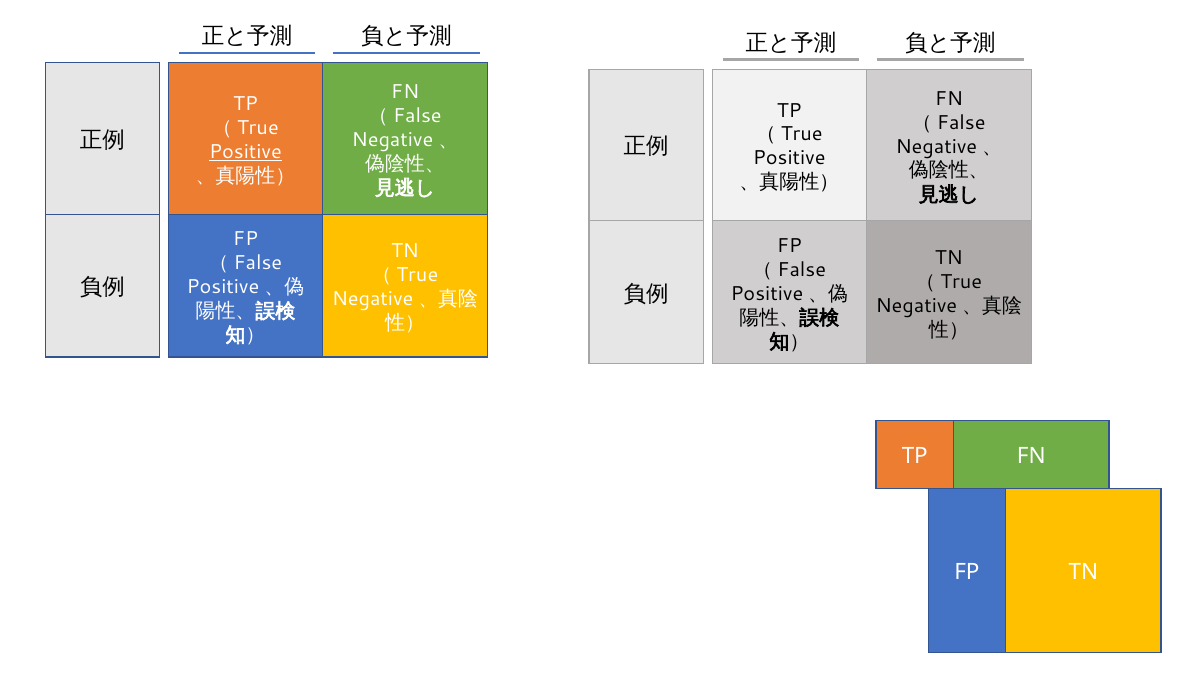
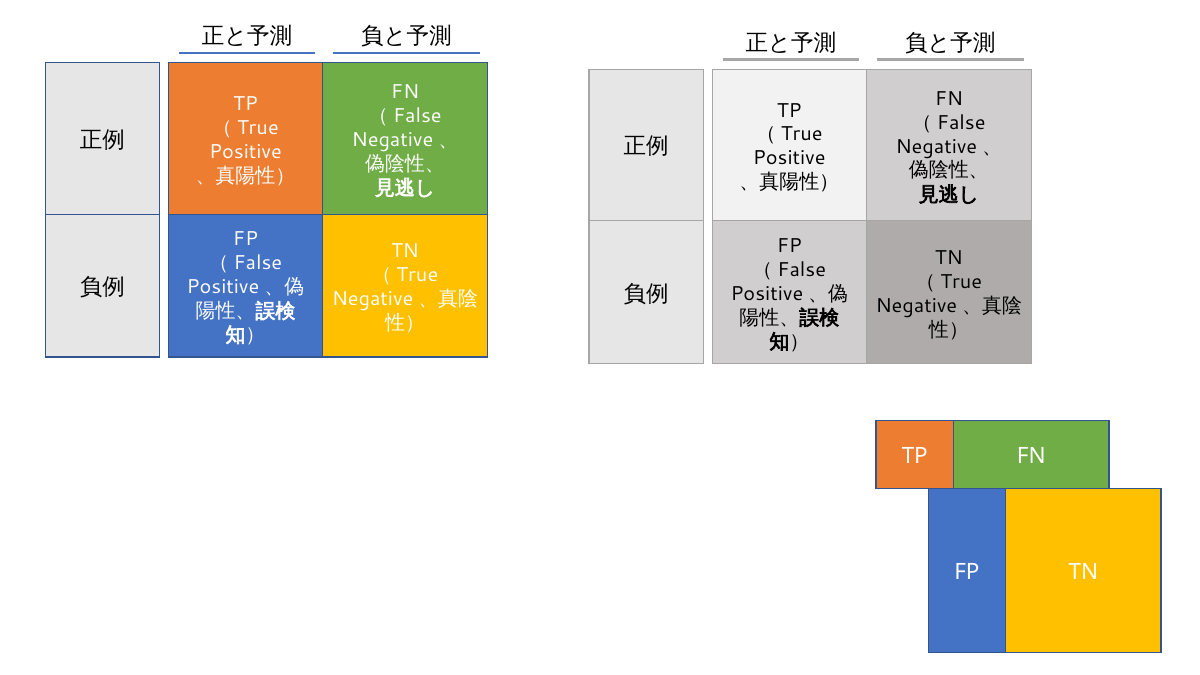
Positive underline: present -> none (245, 152)
